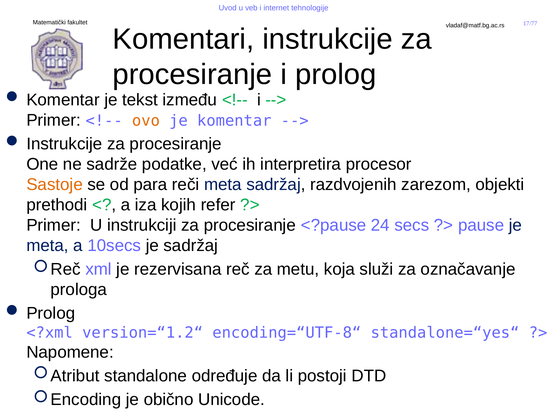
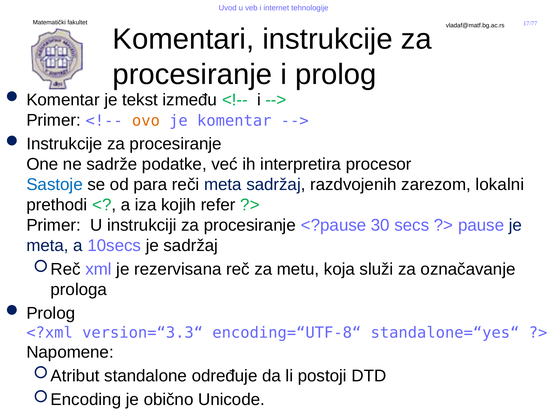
Sastoje colour: orange -> blue (55, 185)
objekti: objekti -> lokalni (500, 185)
24: 24 -> 30 (380, 225)
version=“1.2“: version=“1.2“ -> version=“3.3“ (143, 333)
